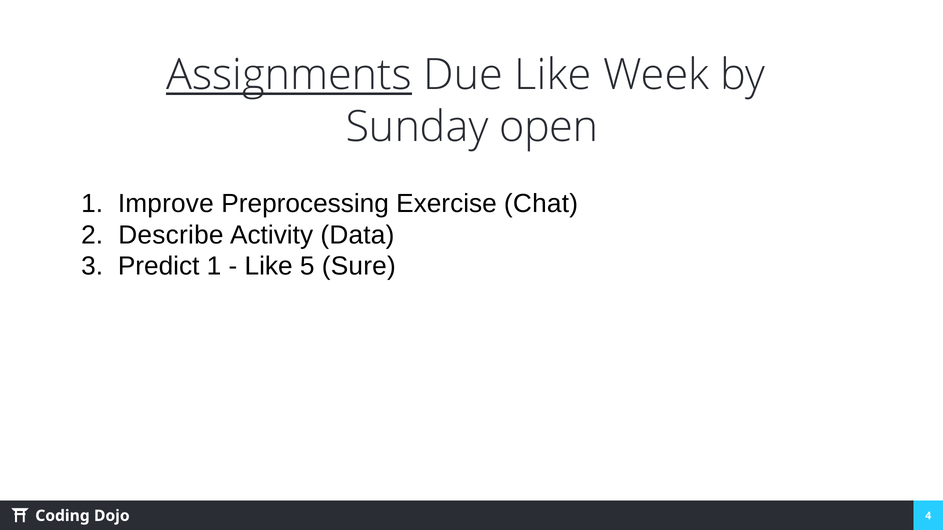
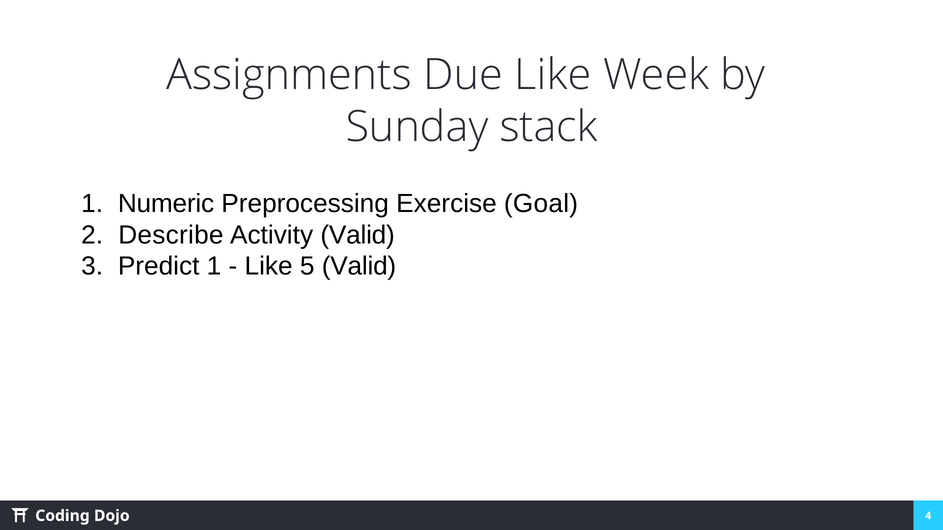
Assignments underline: present -> none (289, 75)
open: open -> stack (549, 127)
Improve: Improve -> Numeric (166, 204)
Chat: Chat -> Goal (541, 204)
Activity Data: Data -> Valid (358, 235)
5 Sure: Sure -> Valid (359, 267)
